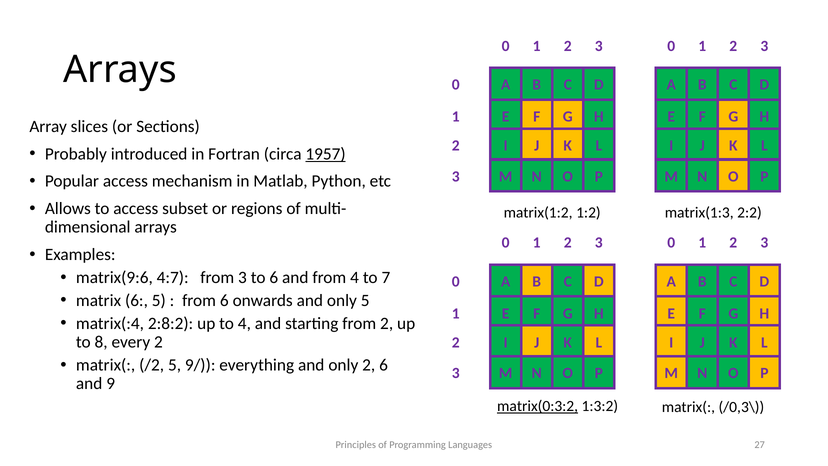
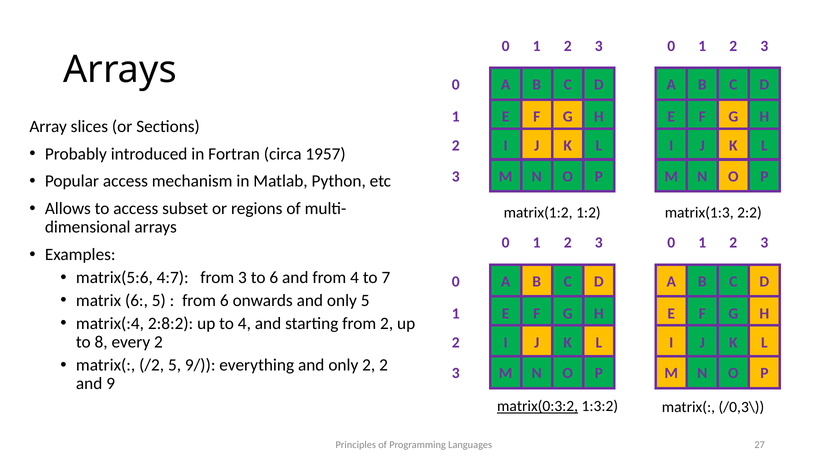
1957 underline: present -> none (326, 154)
matrix(9:6: matrix(9:6 -> matrix(5:6 (114, 277)
2 6: 6 -> 2 (384, 365)
